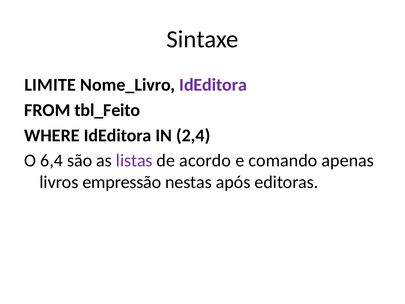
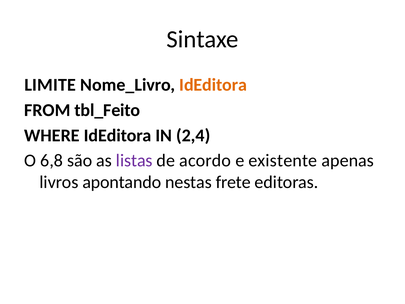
IdEditora colour: purple -> orange (213, 85)
6,4: 6,4 -> 6,8 (52, 161)
comando: comando -> existente (283, 161)
empressão: empressão -> apontando (122, 182)
após: após -> frete (233, 182)
